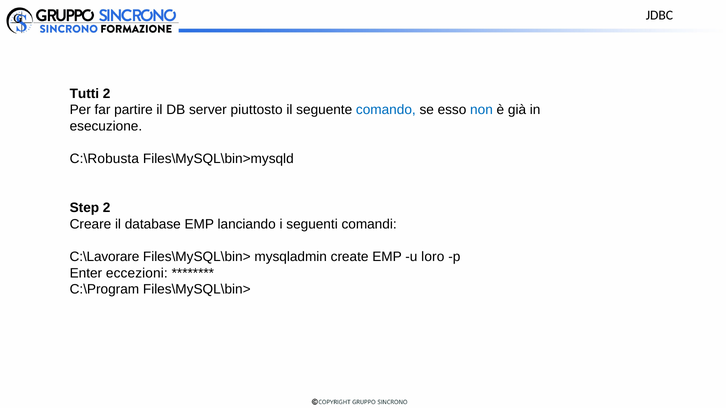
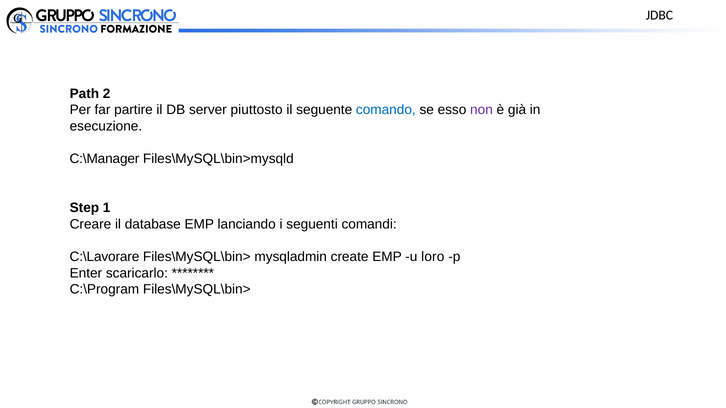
Tutti: Tutti -> Path (84, 94)
non colour: blue -> purple (481, 110)
C:\Robusta: C:\Robusta -> C:\Manager (104, 159)
Step 2: 2 -> 1 (107, 208)
eccezioni: eccezioni -> scaricarlo (137, 273)
